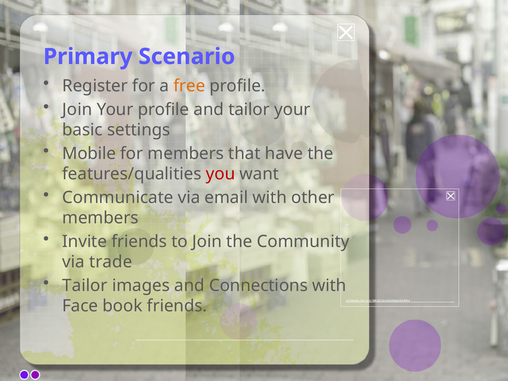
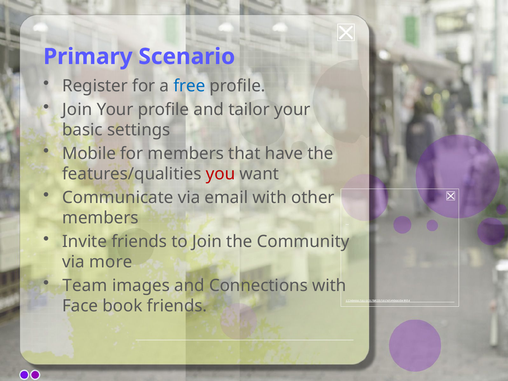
free colour: orange -> blue (189, 86)
trade: trade -> more (111, 262)
Tailor: Tailor -> Team (85, 286)
